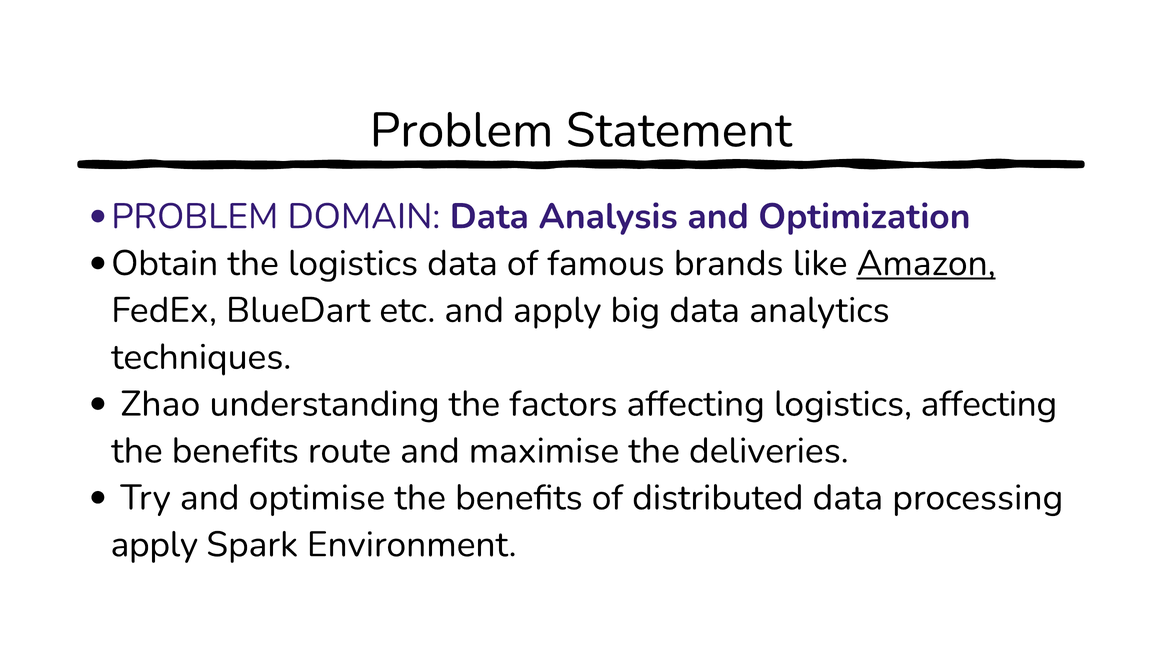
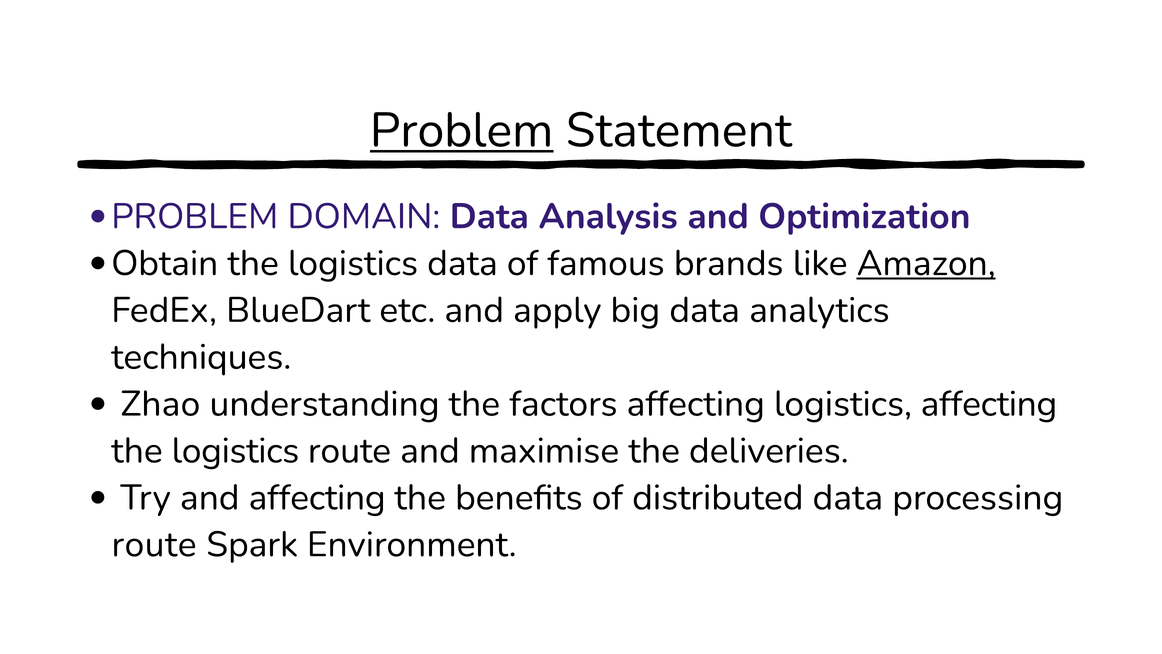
Problem underline: none -> present (462, 130)
benefits: benefits -> logistics (235, 451)
and optimise: optimise -> affecting (317, 497)
apply: apply -> route (154, 544)
